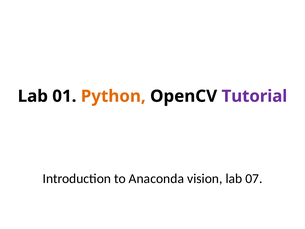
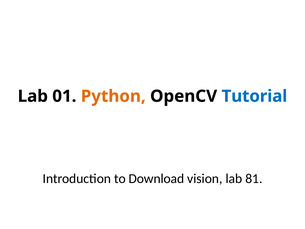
Tutorial colour: purple -> blue (254, 96)
Anaconda: Anaconda -> Download (156, 178)
07: 07 -> 81 (254, 178)
